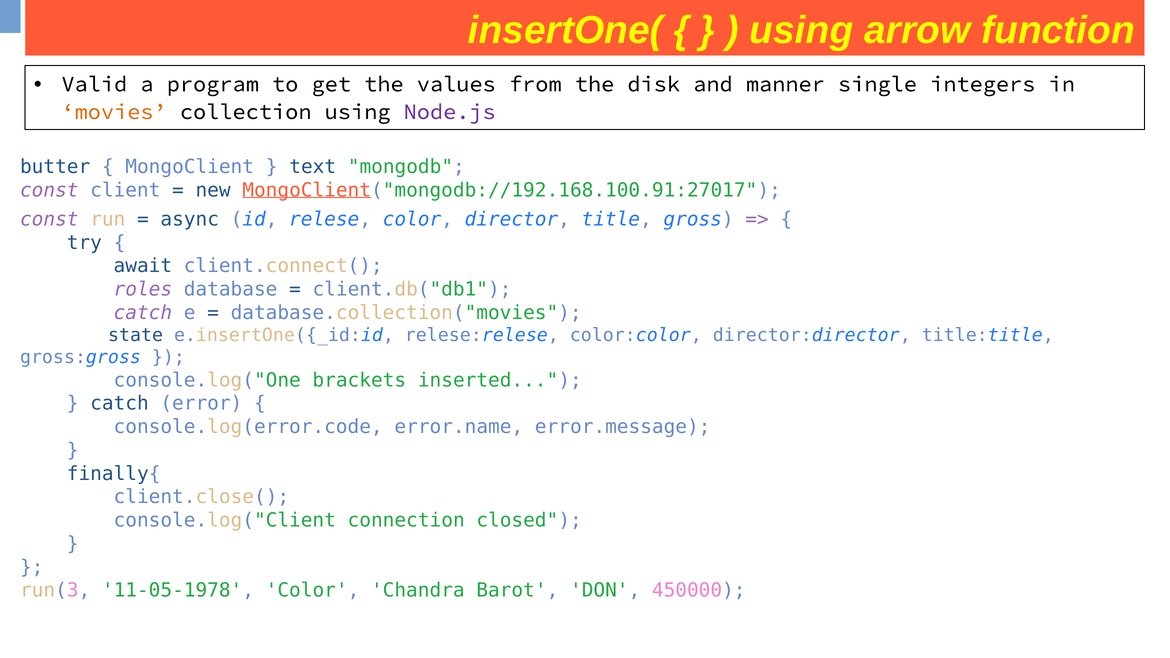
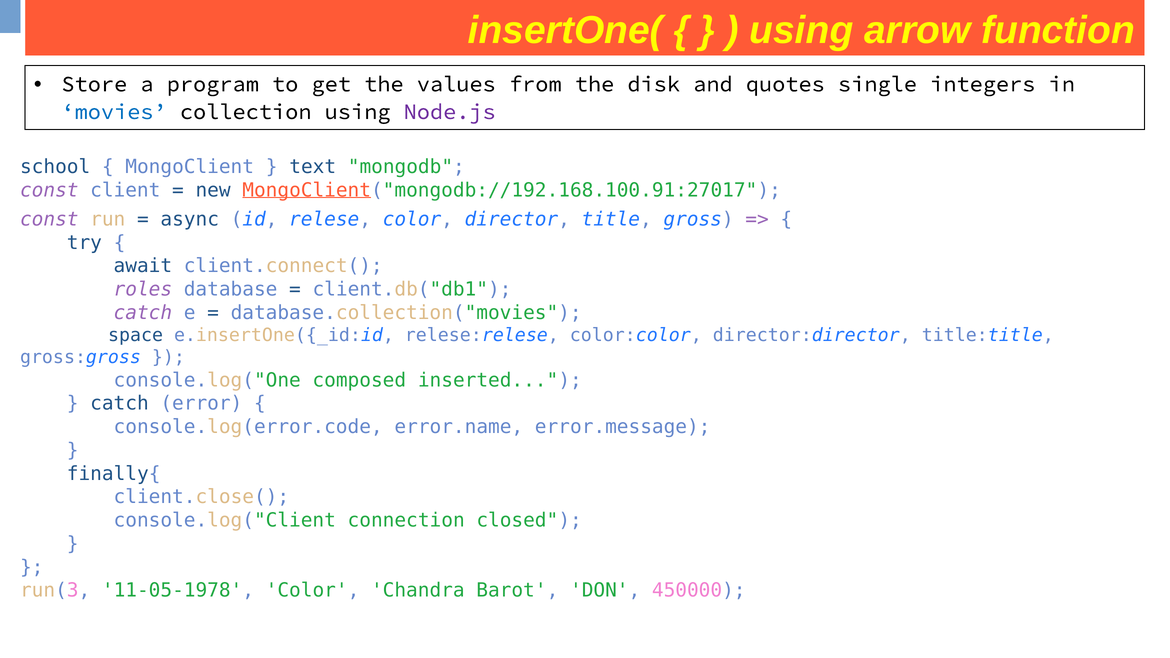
Valid: Valid -> Store (94, 84)
manner: manner -> quotes (785, 84)
movies colour: orange -> blue (114, 112)
butter: butter -> school (55, 167)
state: state -> space (136, 335)
brackets: brackets -> composed (359, 380)
